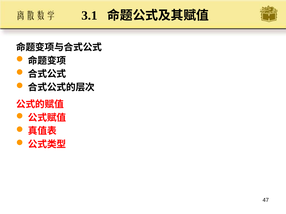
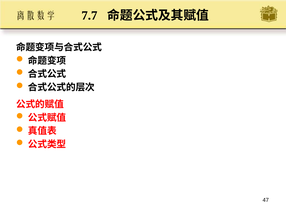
3.1: 3.1 -> 7.7 (89, 16)
